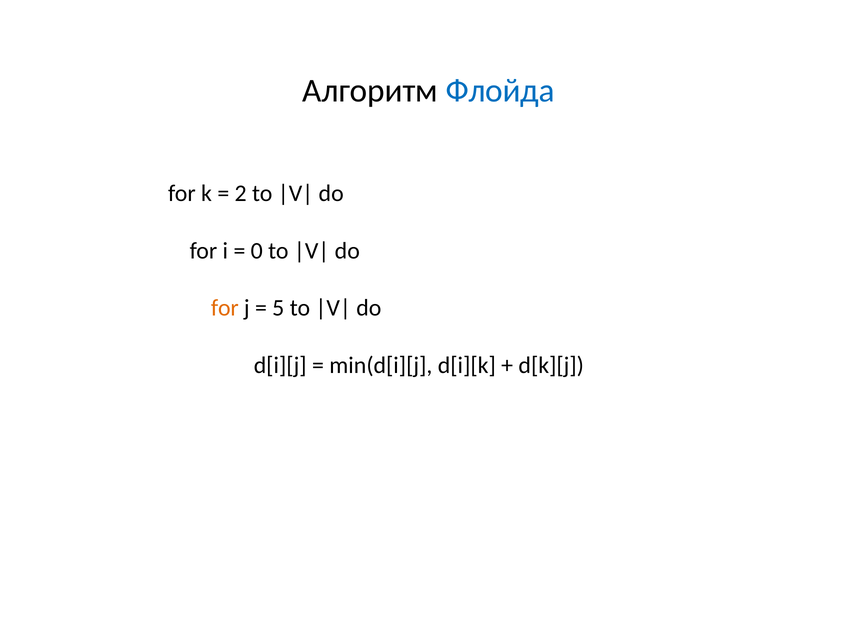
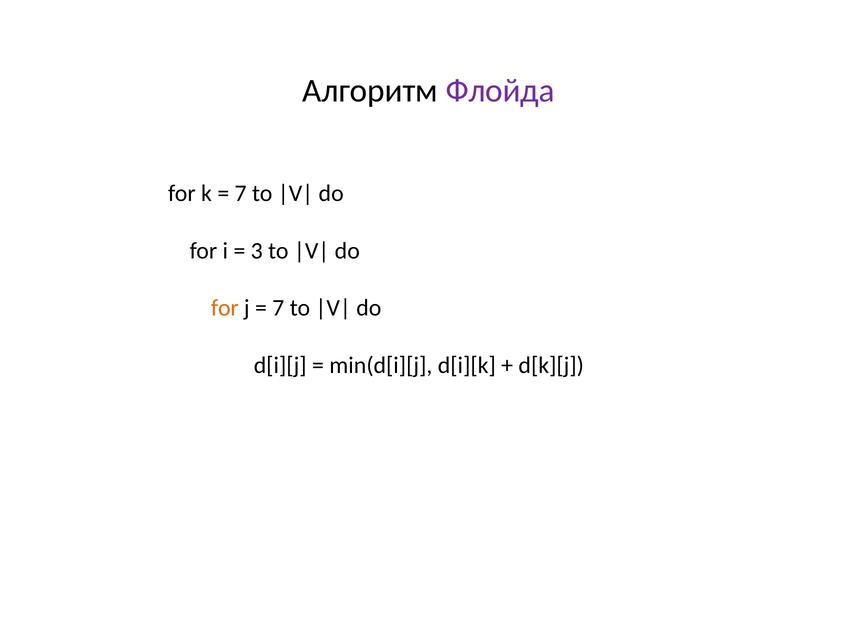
Флойда colour: blue -> purple (500, 91)
2: 2 -> 7 (241, 193)
0: 0 -> 3 (257, 251)
5: 5 -> 7 (278, 308)
